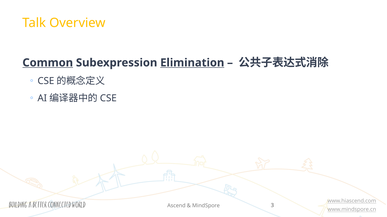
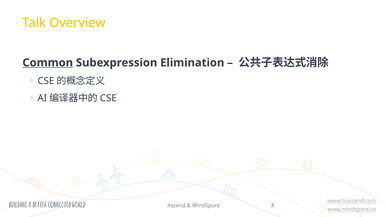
Elimination underline: present -> none (192, 63)
